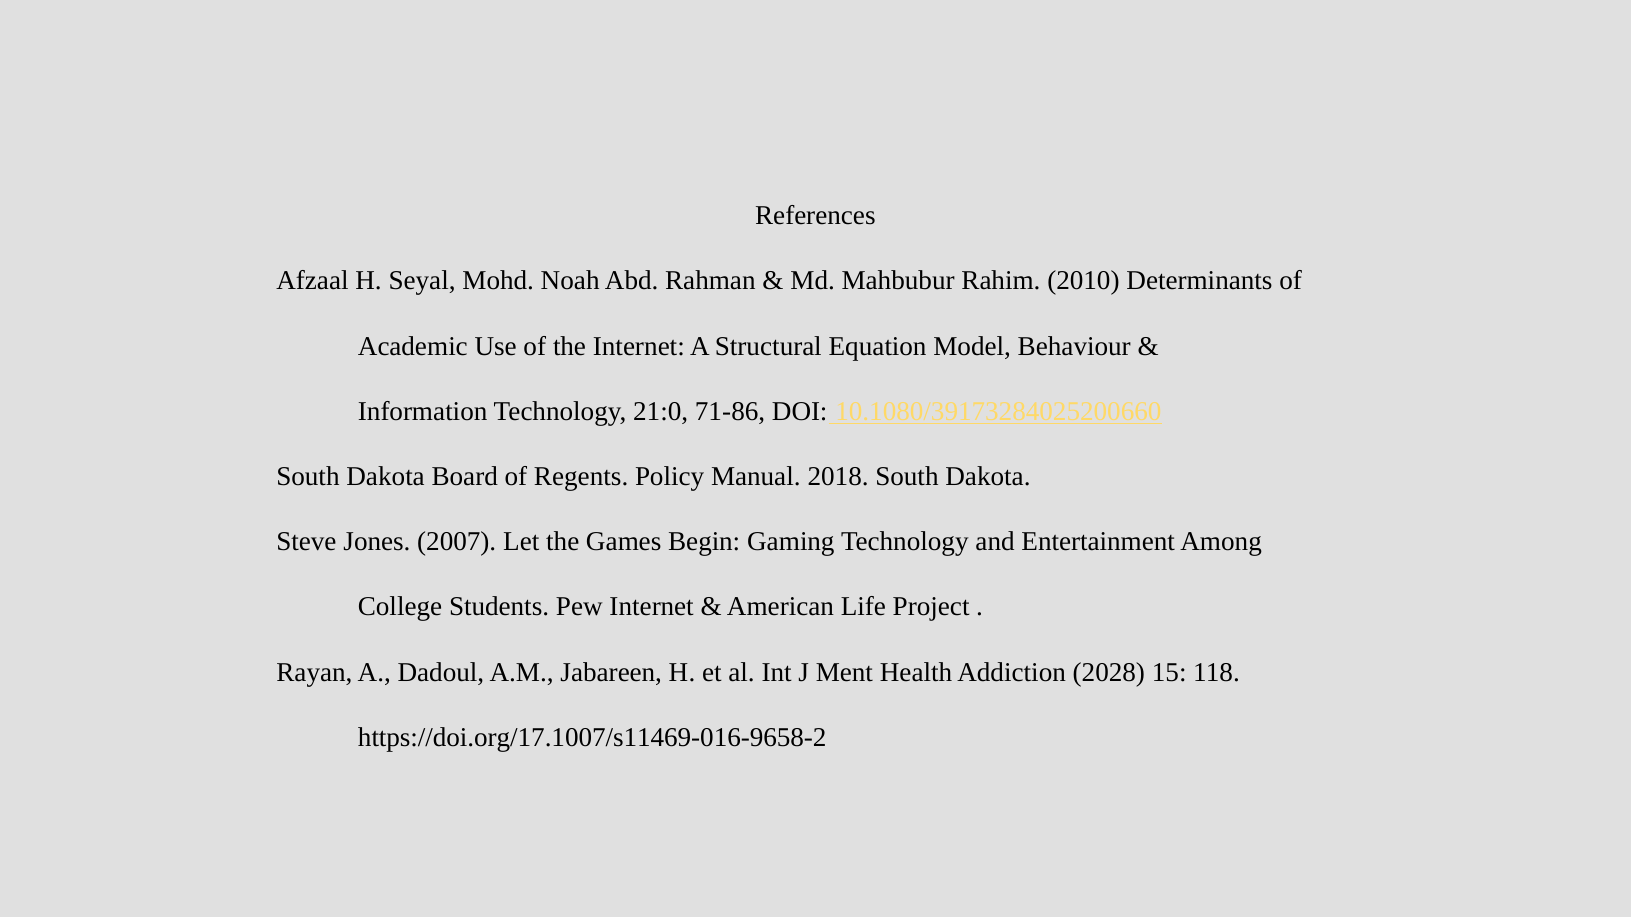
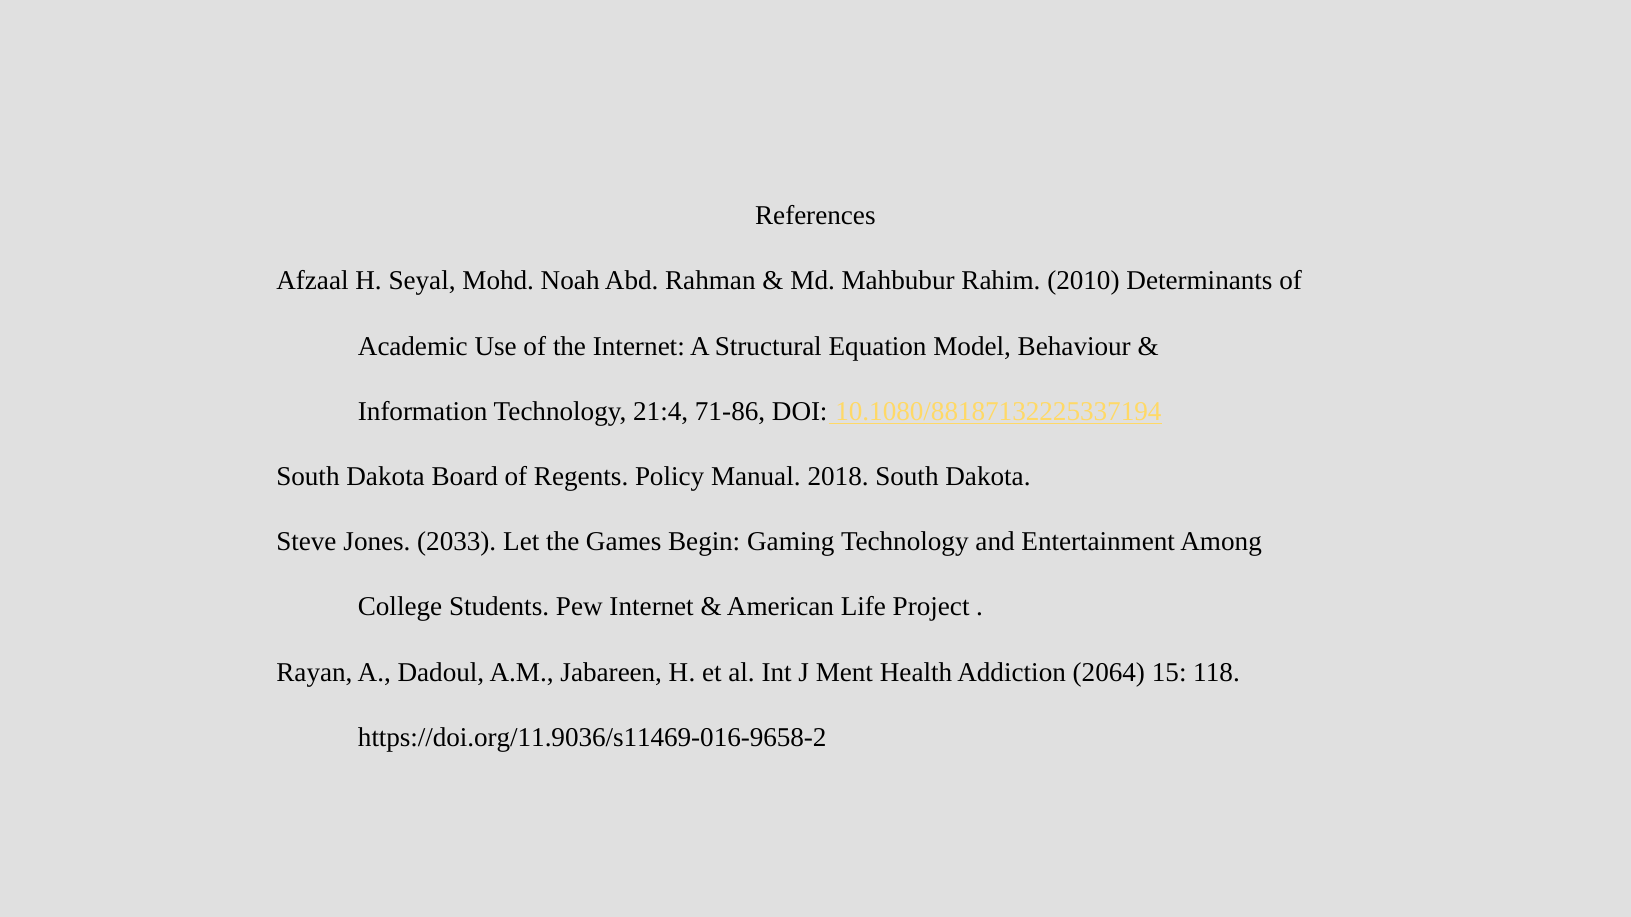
21:0: 21:0 -> 21:4 (661, 412)
10.1080/39173284025200660: 10.1080/39173284025200660 -> 10.1080/88187132225337194 (998, 412)
2007: 2007 -> 2033 (457, 542)
2028: 2028 -> 2064 (1109, 673)
https://doi.org/17.1007/s11469-016-9658-2: https://doi.org/17.1007/s11469-016-9658-2 -> https://doi.org/11.9036/s11469-016-9658-2 (592, 738)
